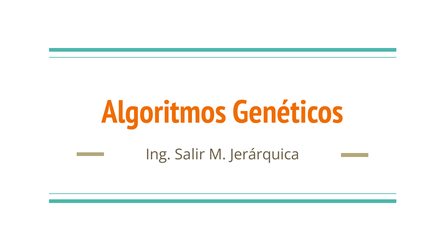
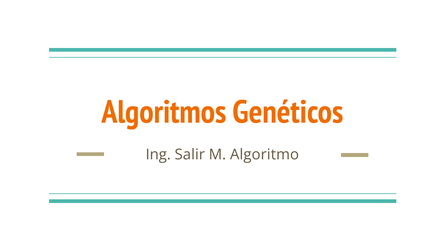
Jerárquica: Jerárquica -> Algoritmo (265, 154)
